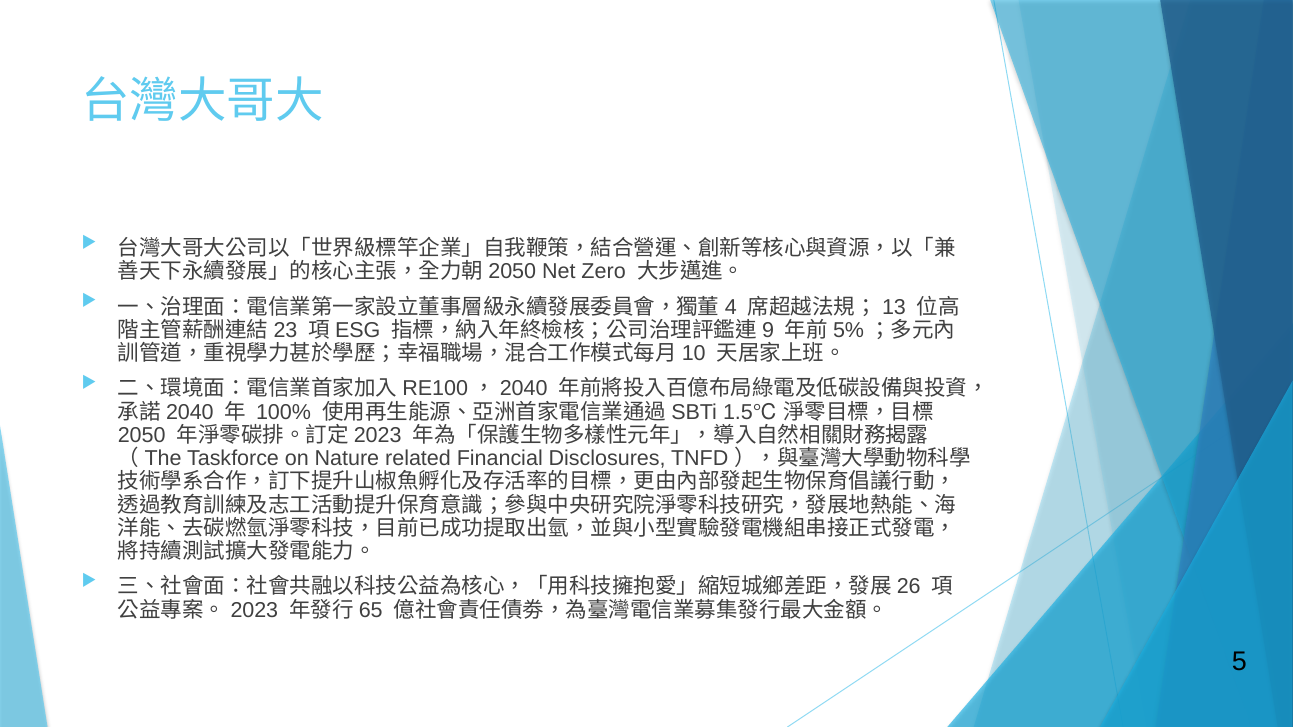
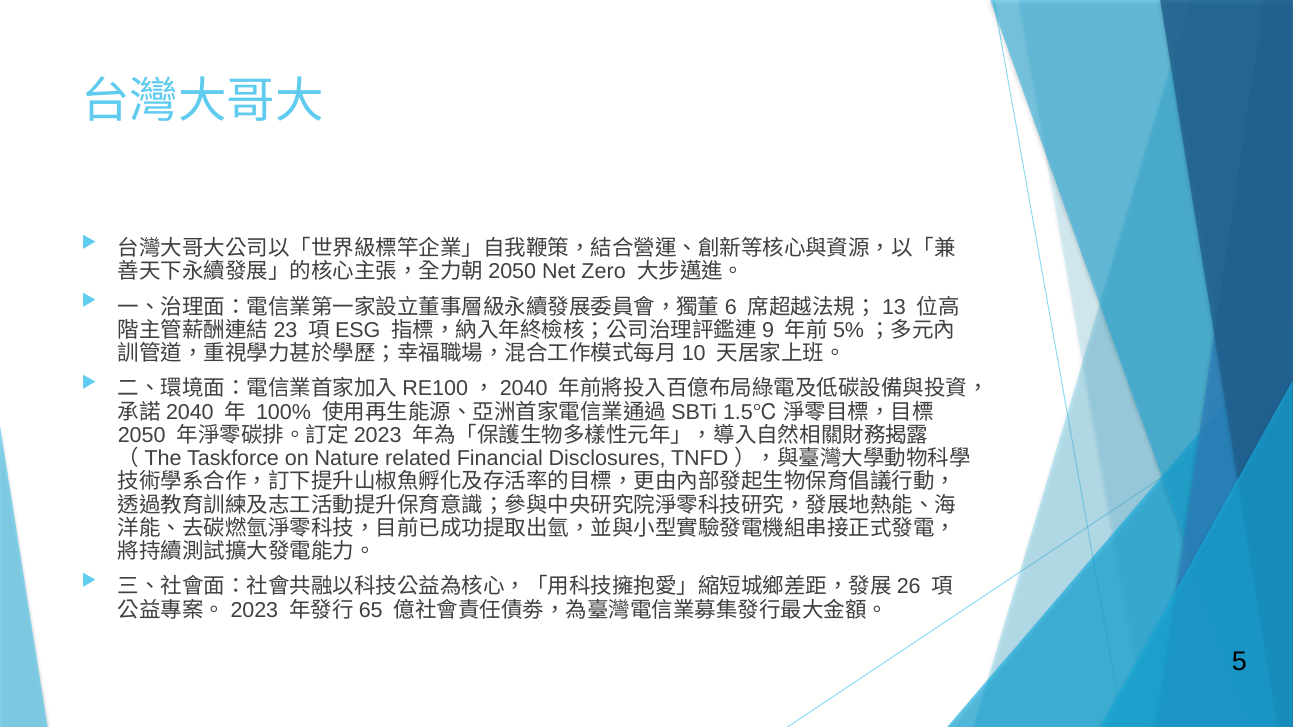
4: 4 -> 6 (731, 307)
